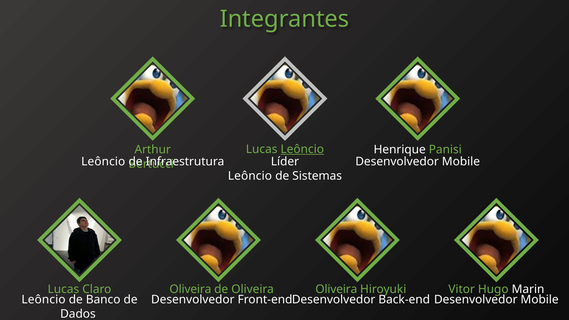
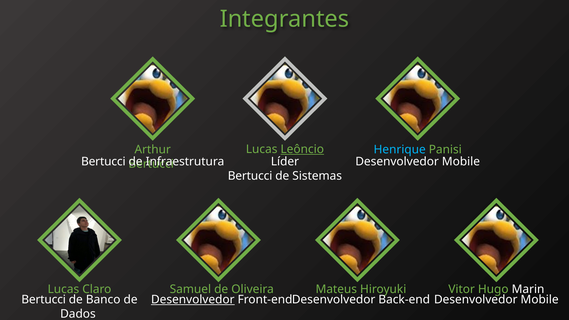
Henrique colour: white -> light blue (400, 150)
Leôncio: Leôncio -> Bertucci (103, 162)
Leôncio: Leôncio -> Bertucci (250, 176)
Oliveira: Oliveira -> Samuel (190, 289)
Oliveira: Oliveira -> Mateus (336, 289)
Leôncio: Leôncio -> Bertucci (44, 300)
Desenvolvedor underline: none -> present (193, 300)
